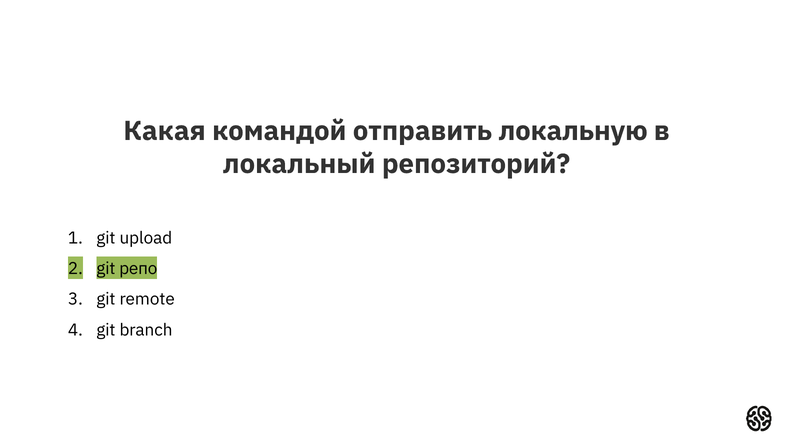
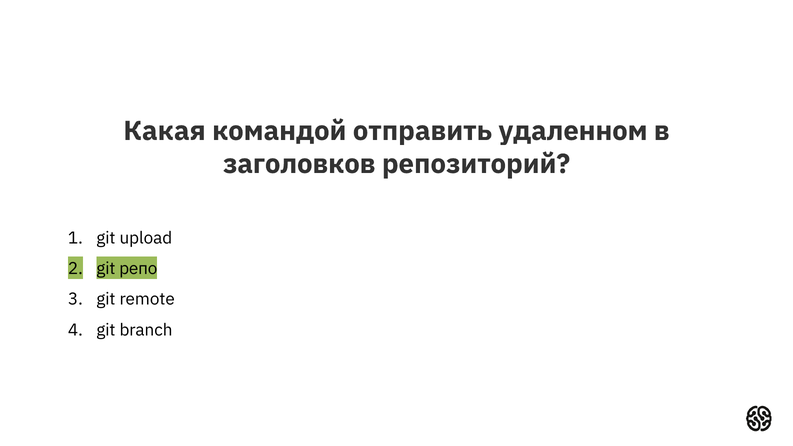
локальную: локальную -> удаленном (573, 131)
локальный: локальный -> заголовков (299, 164)
